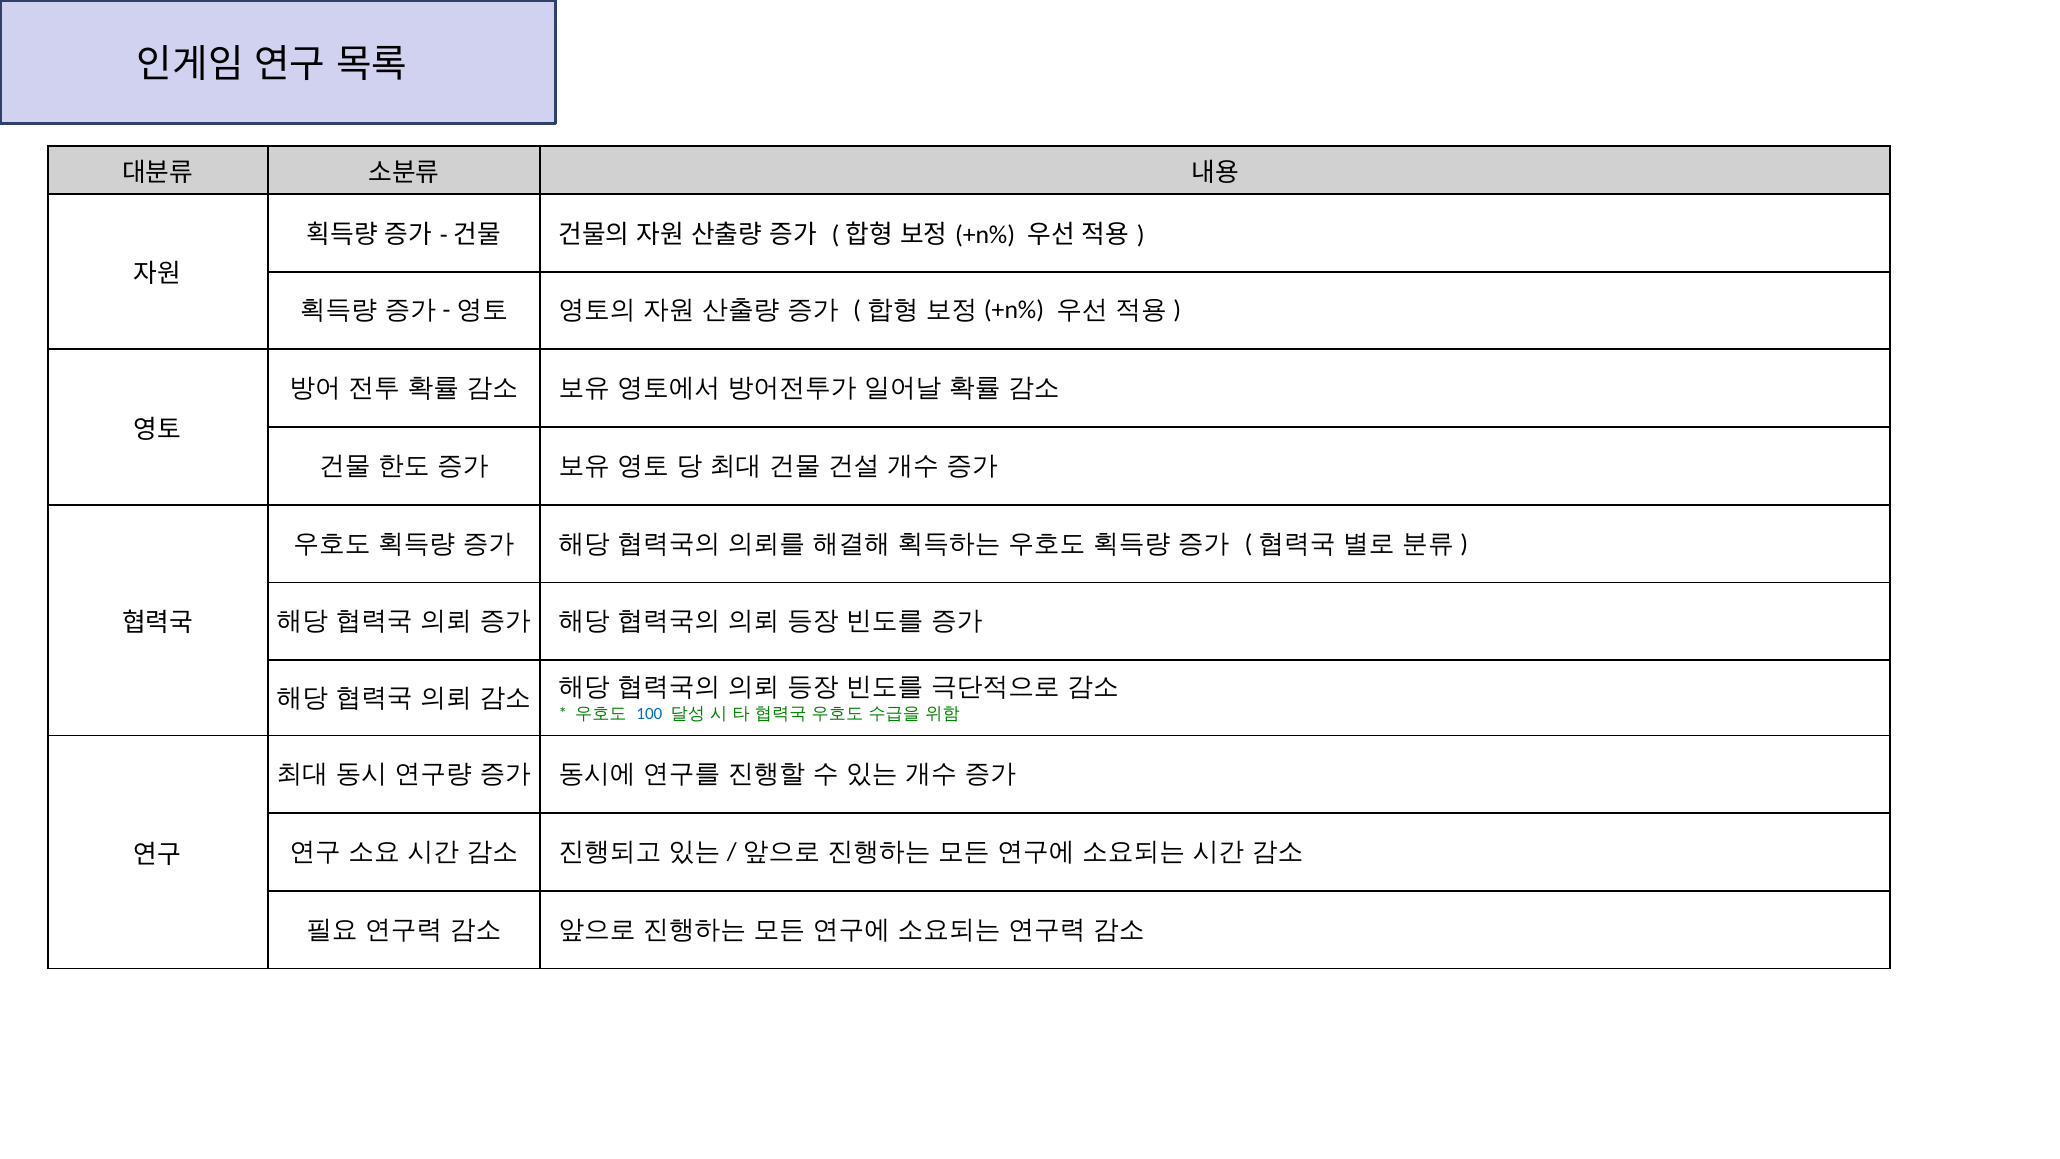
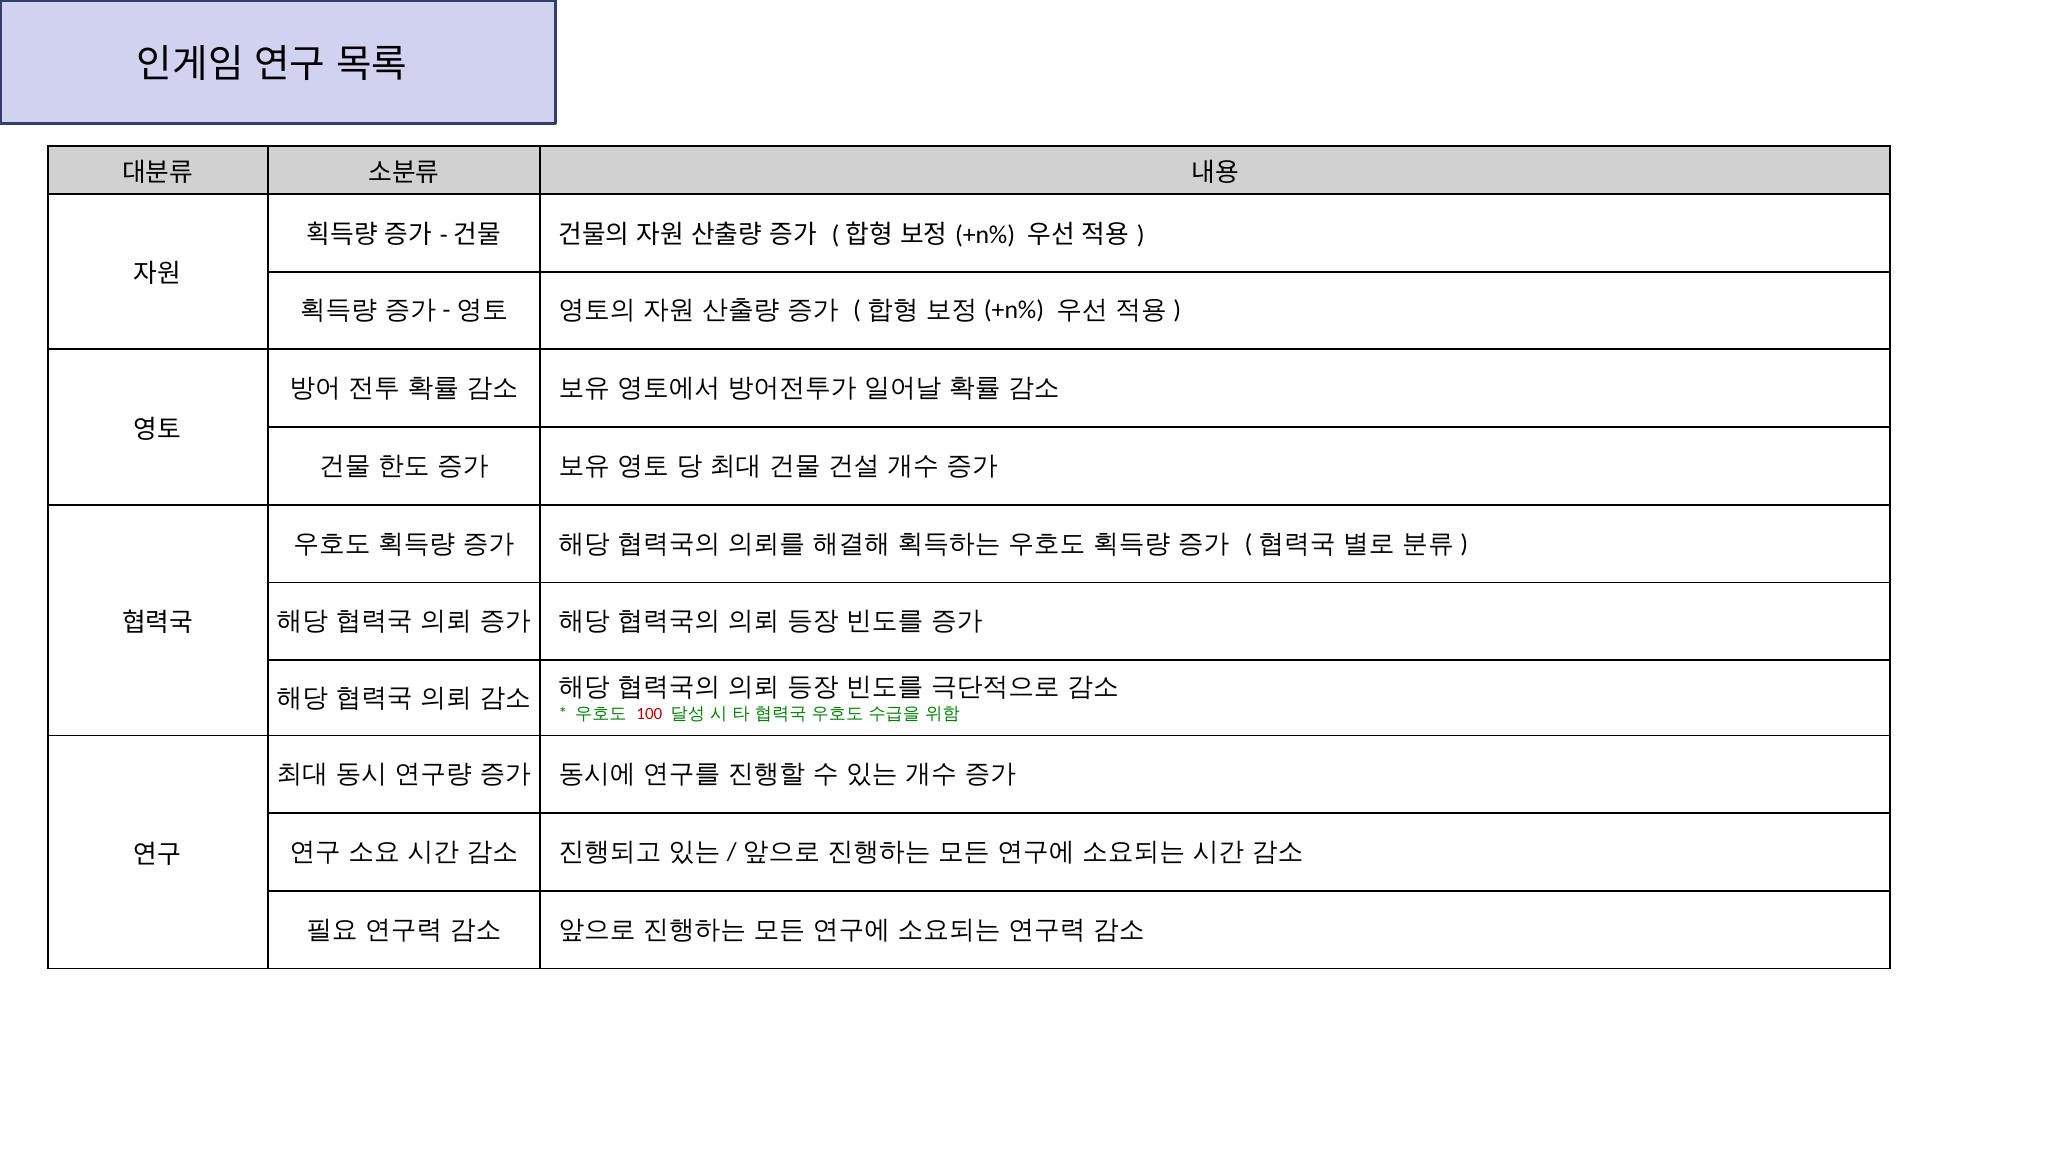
100 colour: blue -> red (649, 714)
